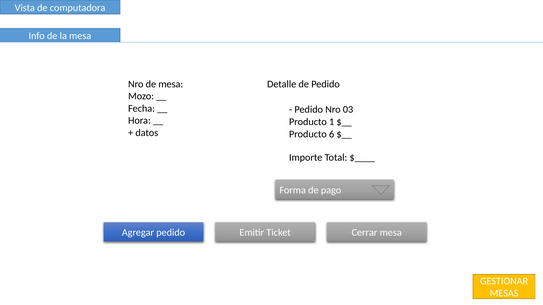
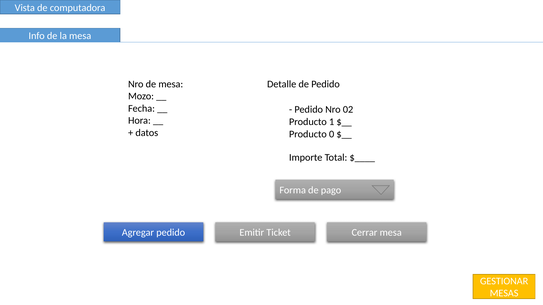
03: 03 -> 02 (348, 110)
6: 6 -> 0 (332, 134)
